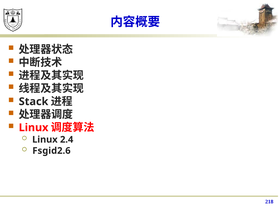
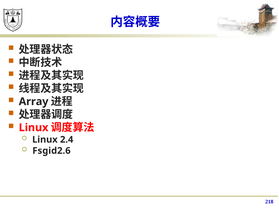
Stack: Stack -> Array (34, 102)
